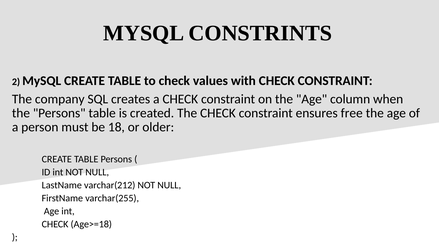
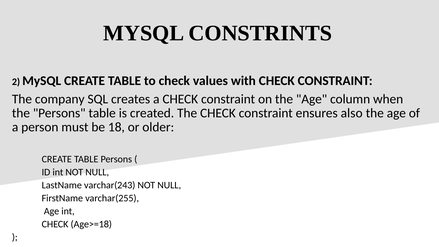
free: free -> also (352, 113)
varchar(212: varchar(212 -> varchar(243 (110, 185)
